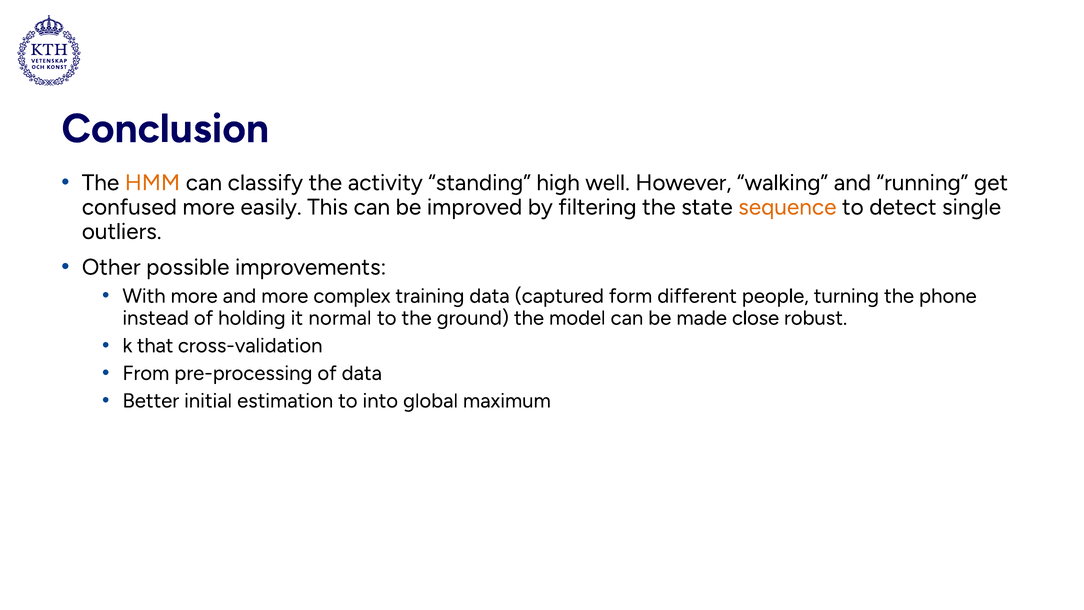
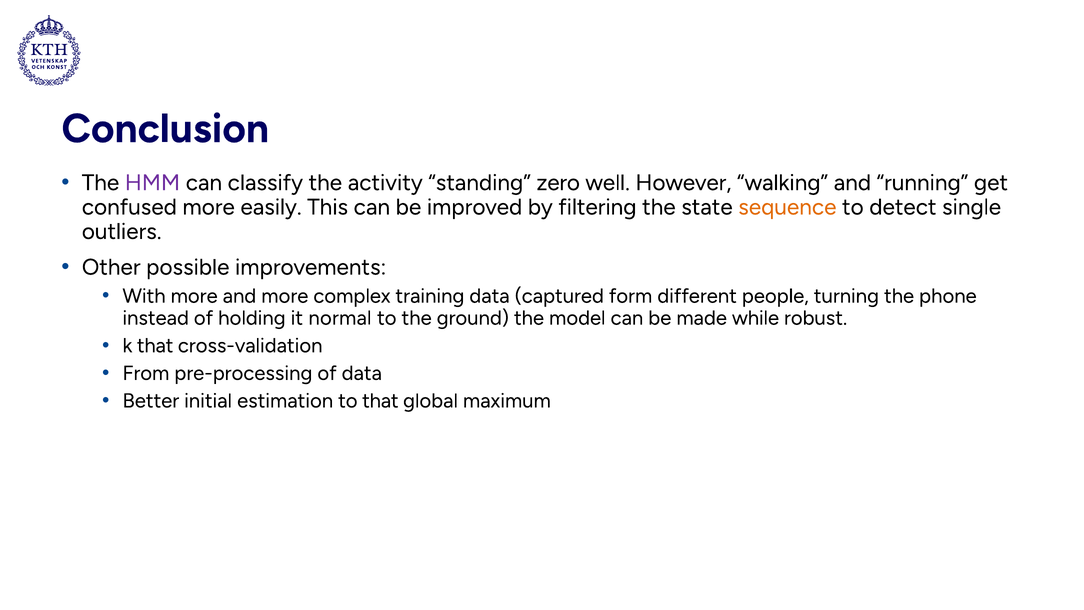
HMM colour: orange -> purple (152, 183)
high: high -> zero (558, 183)
close: close -> while (755, 318)
to into: into -> that (380, 401)
